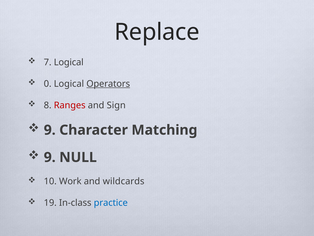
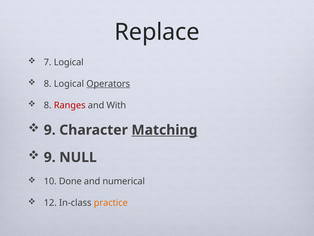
0: 0 -> 8 (48, 84)
Sign: Sign -> With (116, 105)
Matching underline: none -> present (164, 130)
Work: Work -> Done (70, 181)
wildcards: wildcards -> numerical (124, 181)
19: 19 -> 12 (50, 202)
practice colour: blue -> orange (111, 202)
